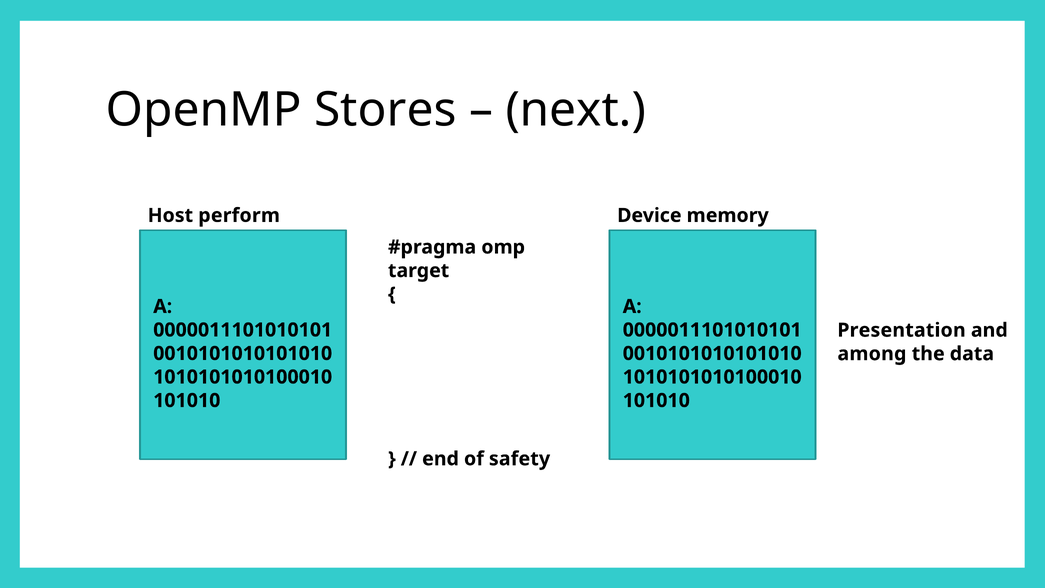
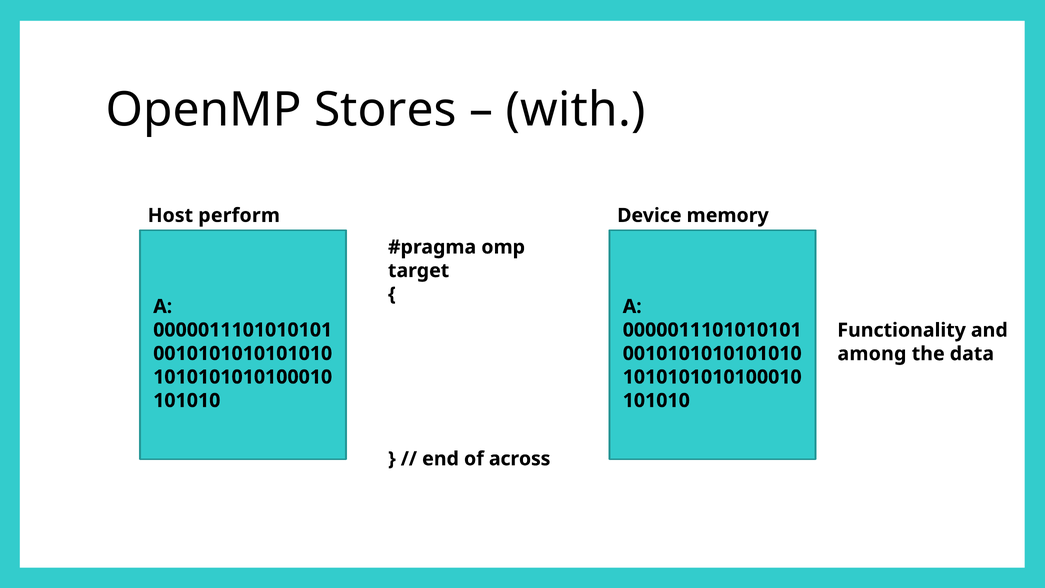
next: next -> with (576, 110)
Presentation: Presentation -> Functionality (902, 330)
safety: safety -> across (520, 459)
